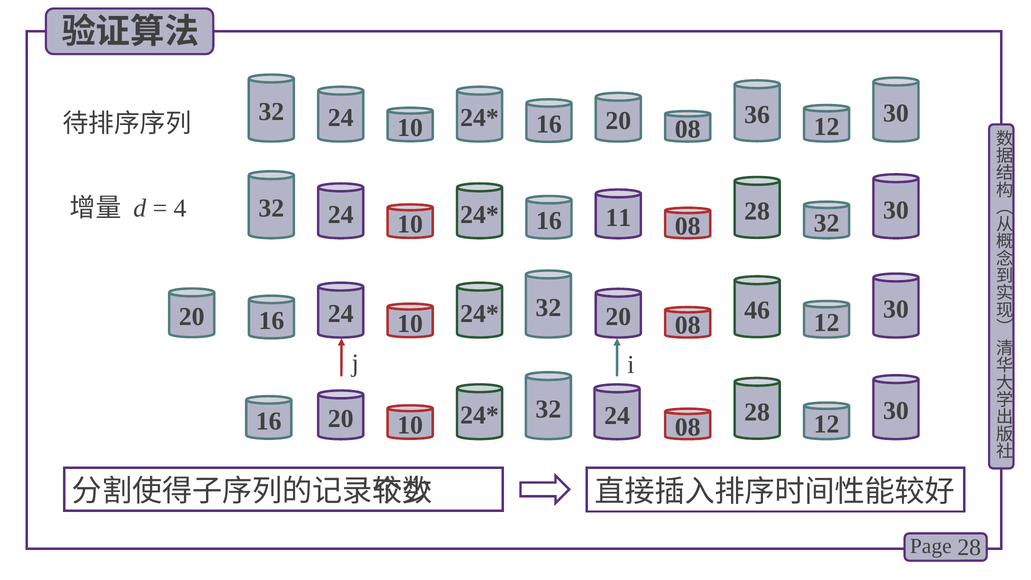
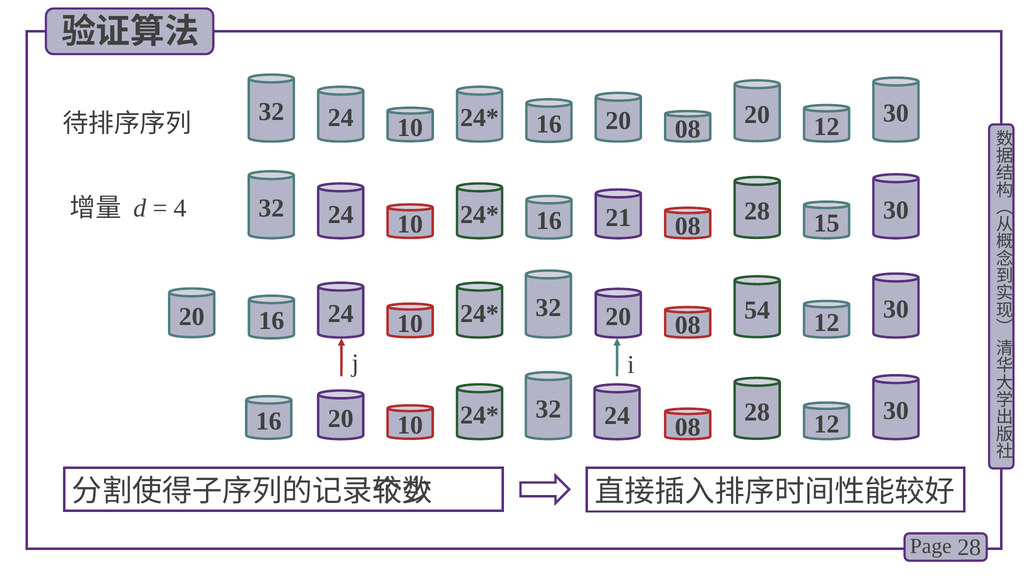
36: 36 -> 20 (757, 114)
16 32: 32 -> 15 (827, 223)
11: 11 -> 21 (618, 218)
46: 46 -> 54 (757, 310)
